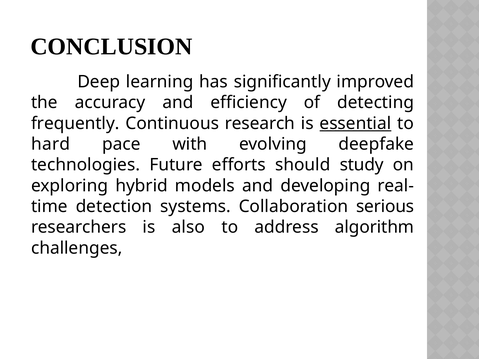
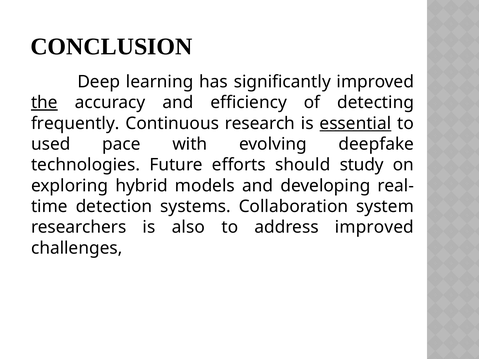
the underline: none -> present (44, 103)
hard: hard -> used (51, 144)
serious: serious -> system (385, 207)
address algorithm: algorithm -> improved (374, 227)
